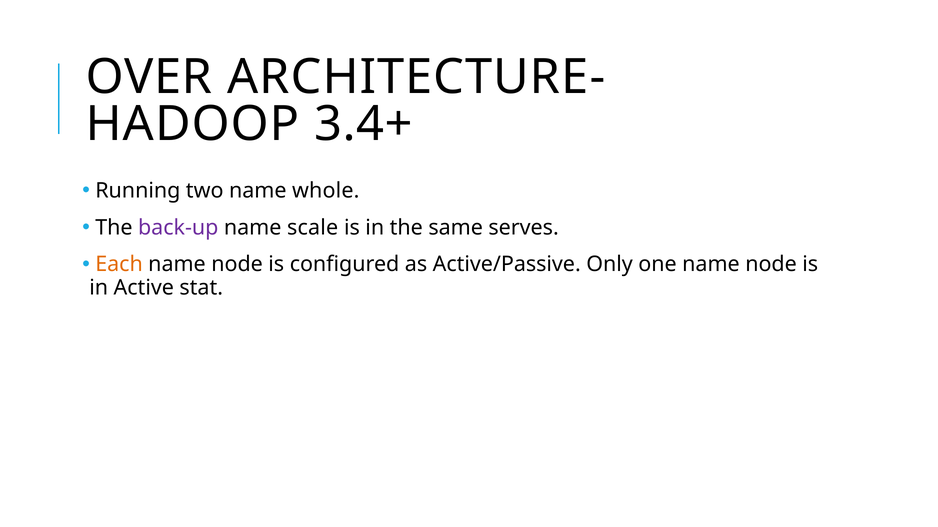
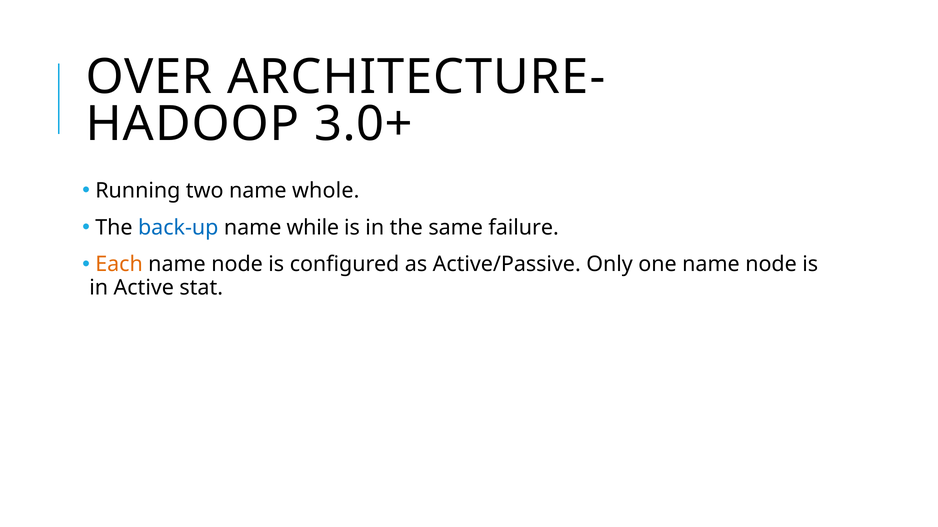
3.4+: 3.4+ -> 3.0+ (364, 124)
back-up colour: purple -> blue (178, 228)
scale: scale -> while (313, 228)
serves: serves -> failure (524, 228)
